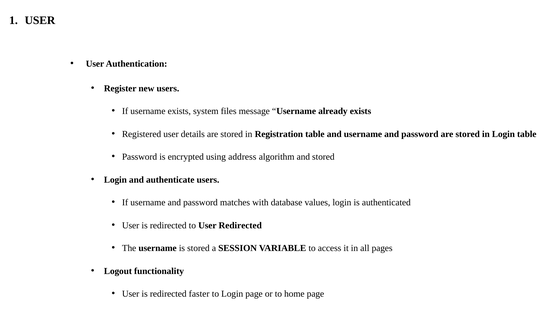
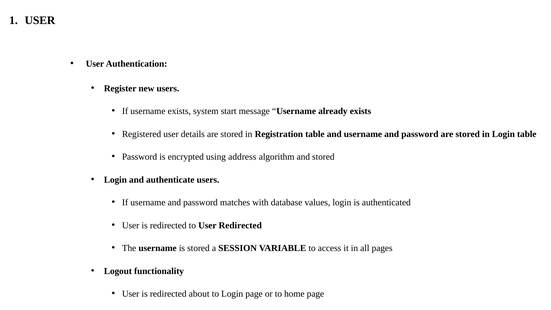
files: files -> start (229, 111)
faster: faster -> about (199, 294)
